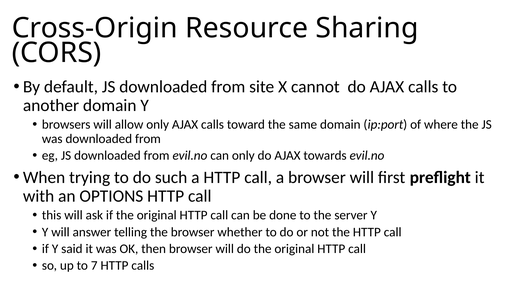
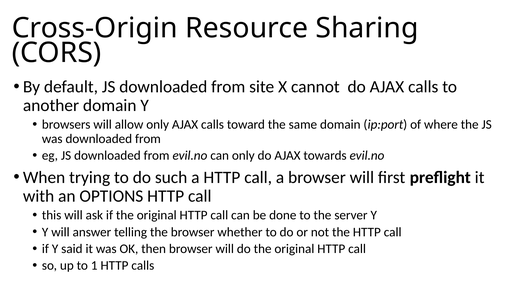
7: 7 -> 1 (94, 266)
